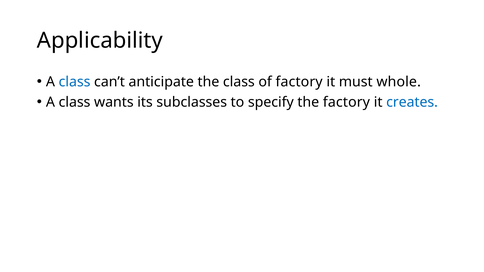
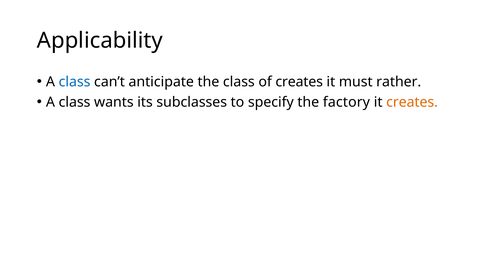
of factory: factory -> creates (299, 82)
whole: whole -> rather (399, 82)
creates colour: blue -> orange (412, 102)
